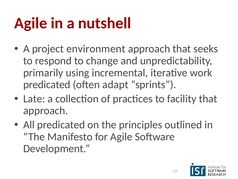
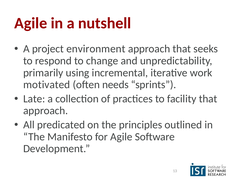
predicated: predicated -> motivated (47, 84)
adapt: adapt -> needs (115, 84)
